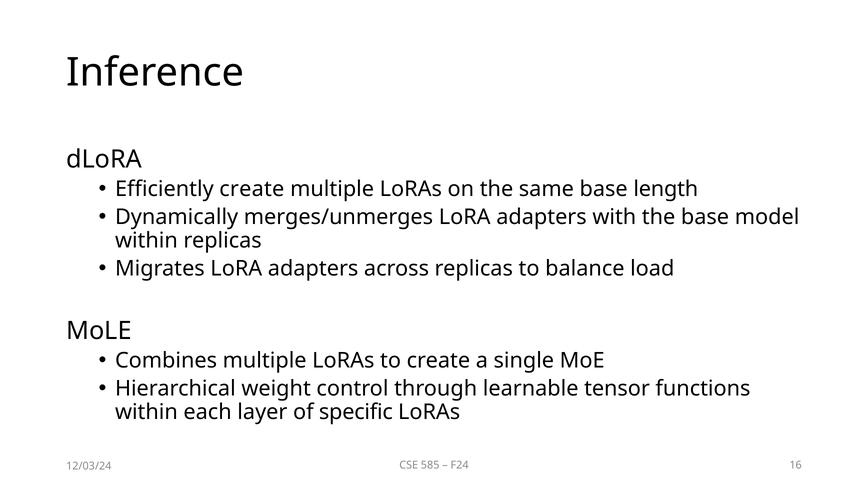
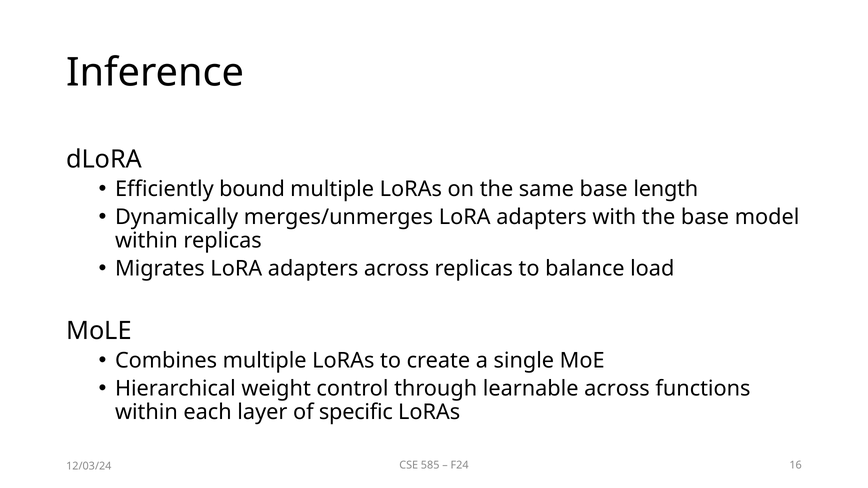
Efficiently create: create -> bound (252, 189)
learnable tensor: tensor -> across (617, 389)
